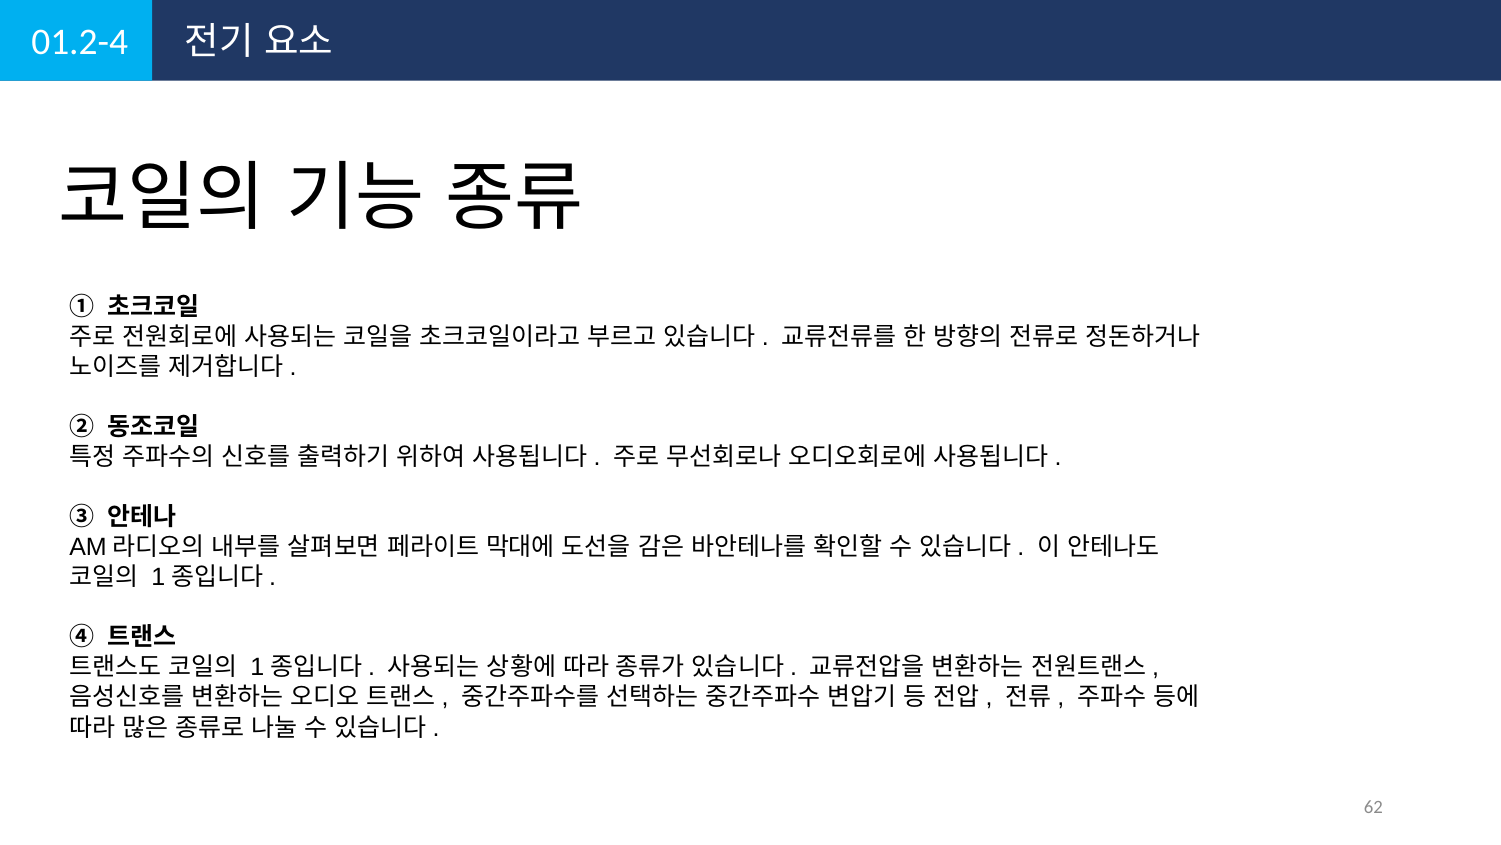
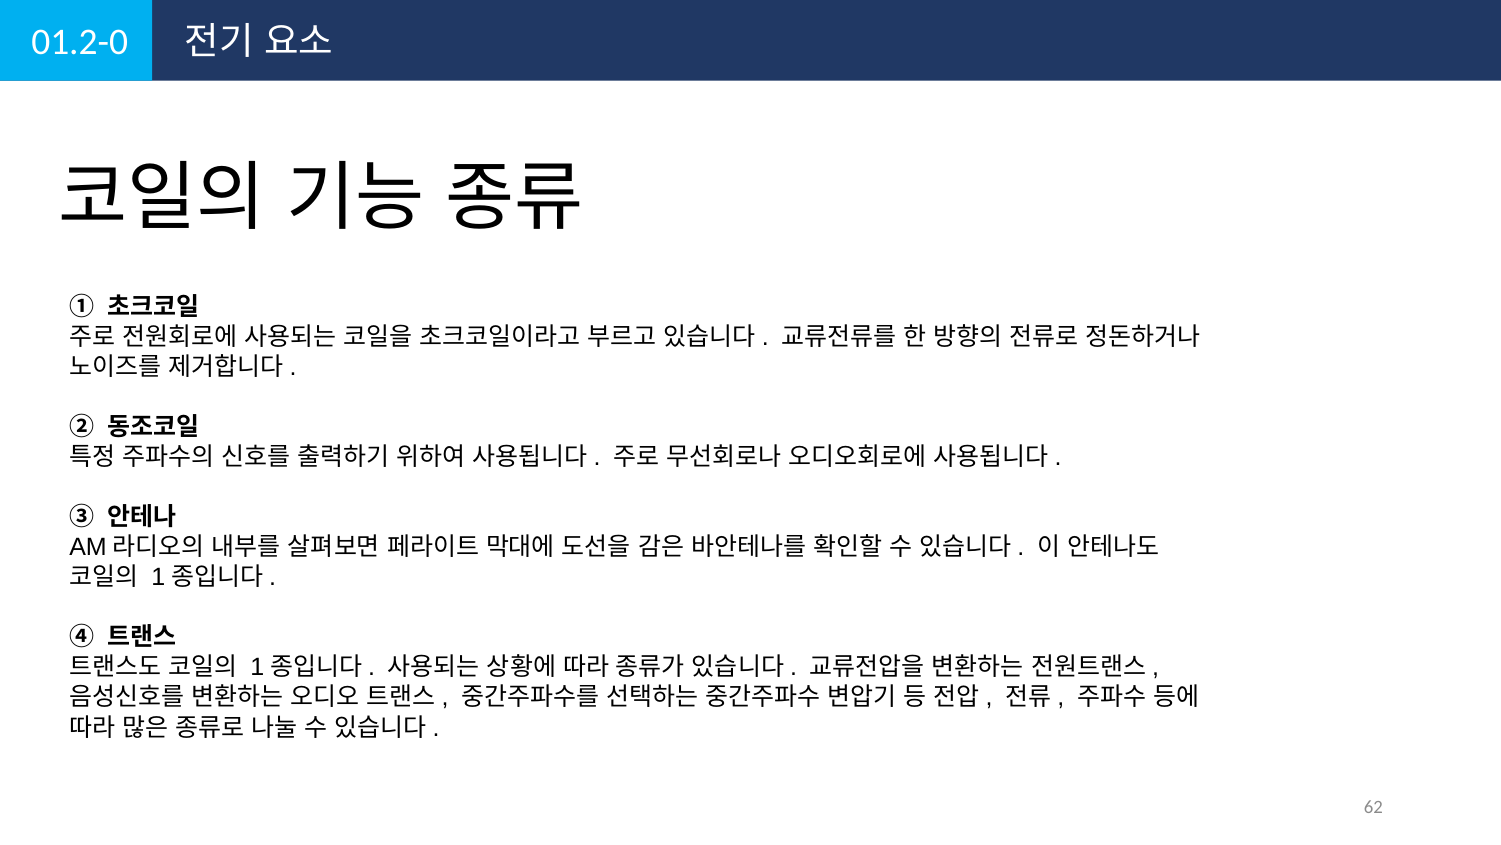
01.2-4: 01.2-4 -> 01.2-0 (80, 42)
